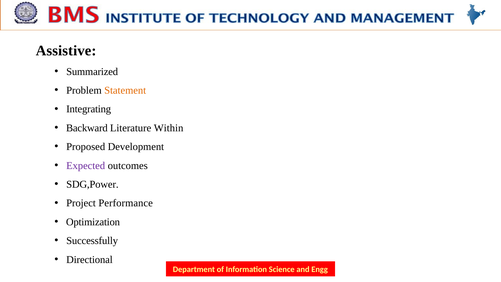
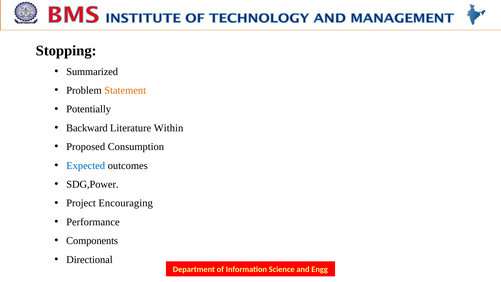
Assistive: Assistive -> Stopping (66, 51)
Integrating: Integrating -> Potentially (89, 109)
Development: Development -> Consumption (136, 147)
Expected colour: purple -> blue (86, 165)
Performance: Performance -> Encouraging (126, 203)
Optimization: Optimization -> Performance (93, 222)
Successfully: Successfully -> Components (92, 241)
